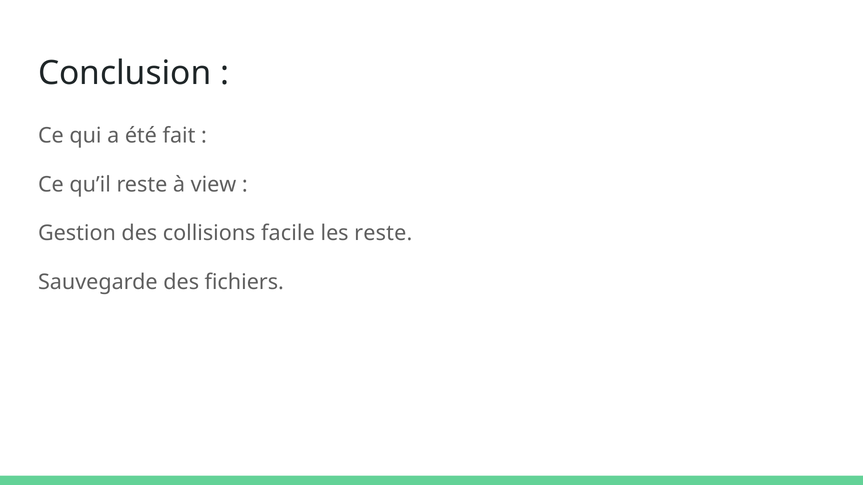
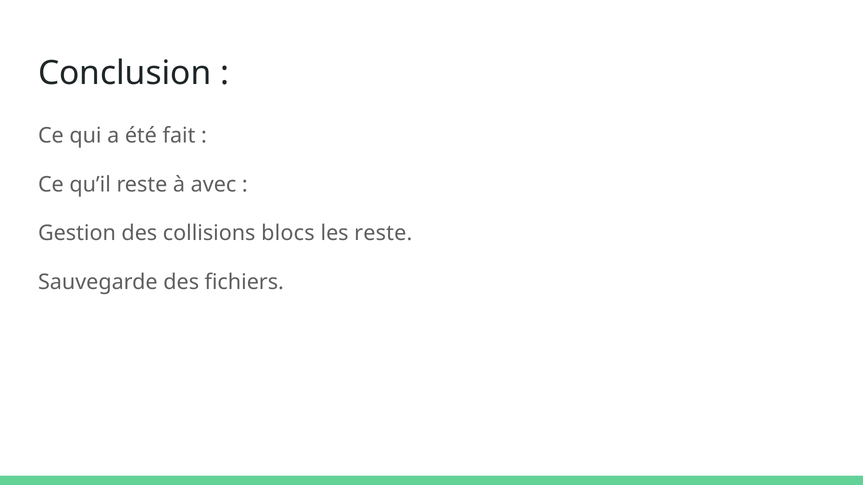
view: view -> avec (213, 185)
facile: facile -> blocs (288, 234)
